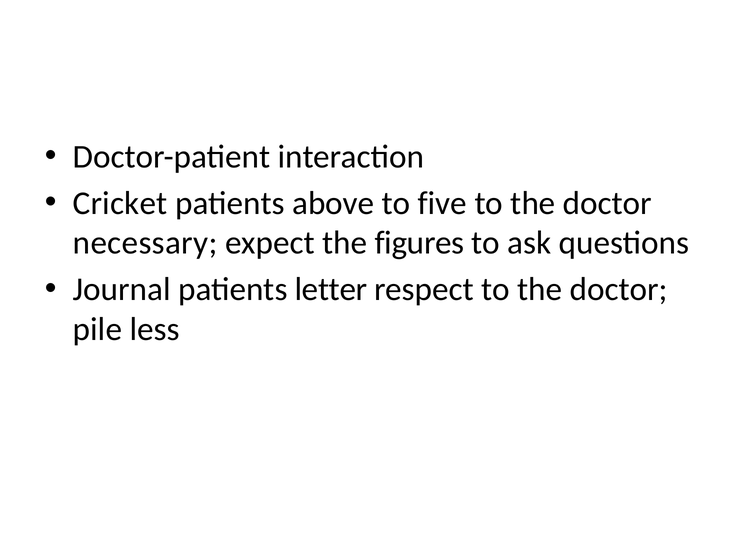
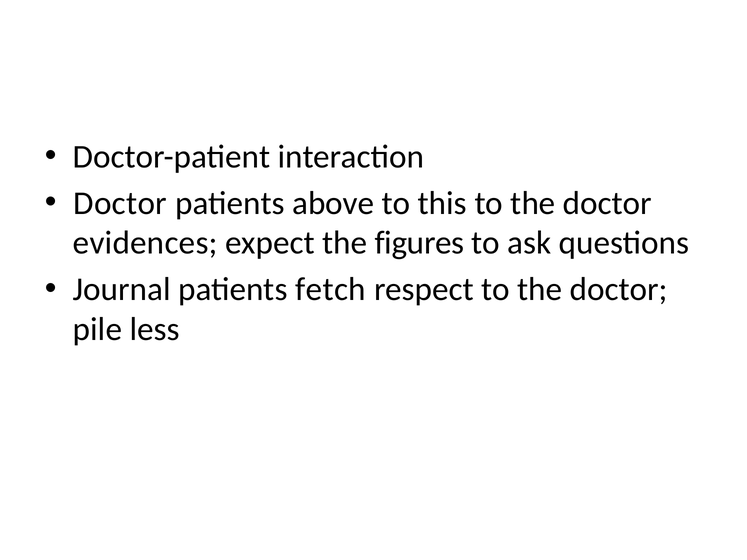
Cricket: Cricket -> Doctor (120, 203)
five: five -> this (442, 203)
necessary: necessary -> evidences (145, 243)
letter: letter -> fetch (331, 290)
